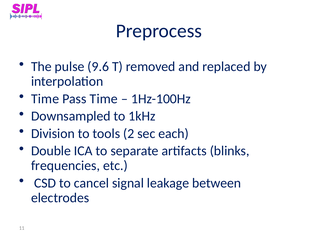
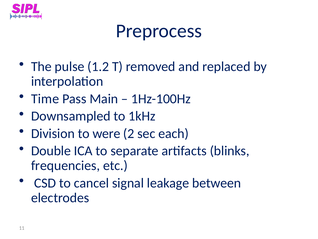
9.6: 9.6 -> 1.2 (98, 66)
Pass Time: Time -> Main (104, 99)
tools: tools -> were (106, 133)
